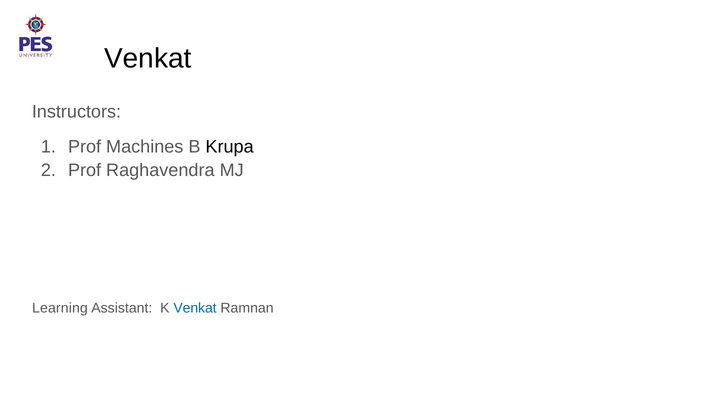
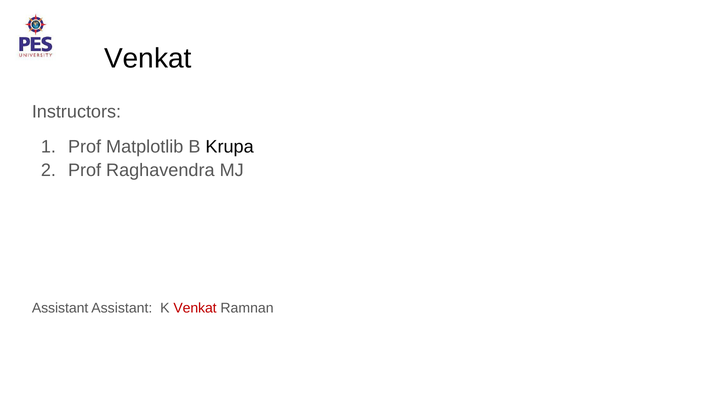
Machines: Machines -> Matplotlib (145, 147)
Learning: Learning -> Assistant (60, 309)
Venkat colour: blue -> red (195, 309)
